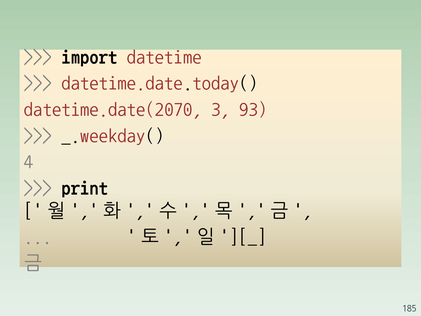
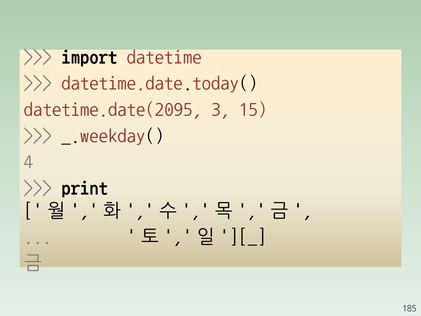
datetime.date(2070: datetime.date(2070 -> datetime.date(2095 (113, 109)
93: 93 -> 15 (253, 109)
